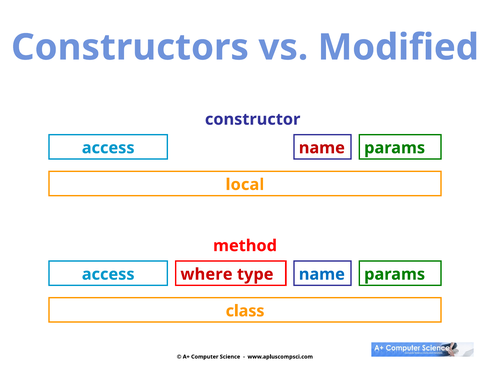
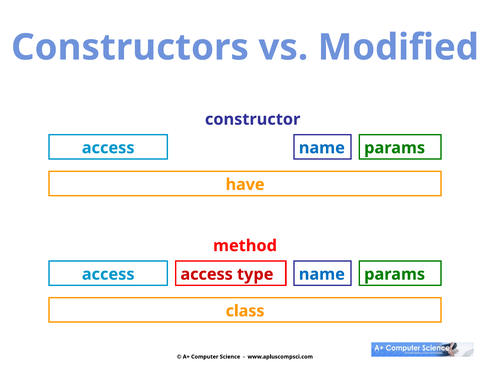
name colour: red -> blue (322, 148)
local: local -> have (245, 185)
where: where -> access (207, 275)
